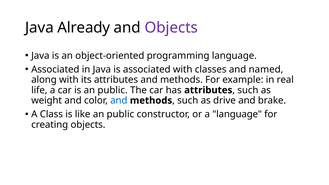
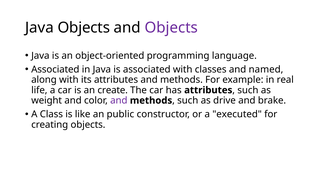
Java Already: Already -> Objects (84, 28)
is an public: public -> create (113, 90)
and colour: blue -> purple (119, 101)
a language: language -> executed (237, 114)
